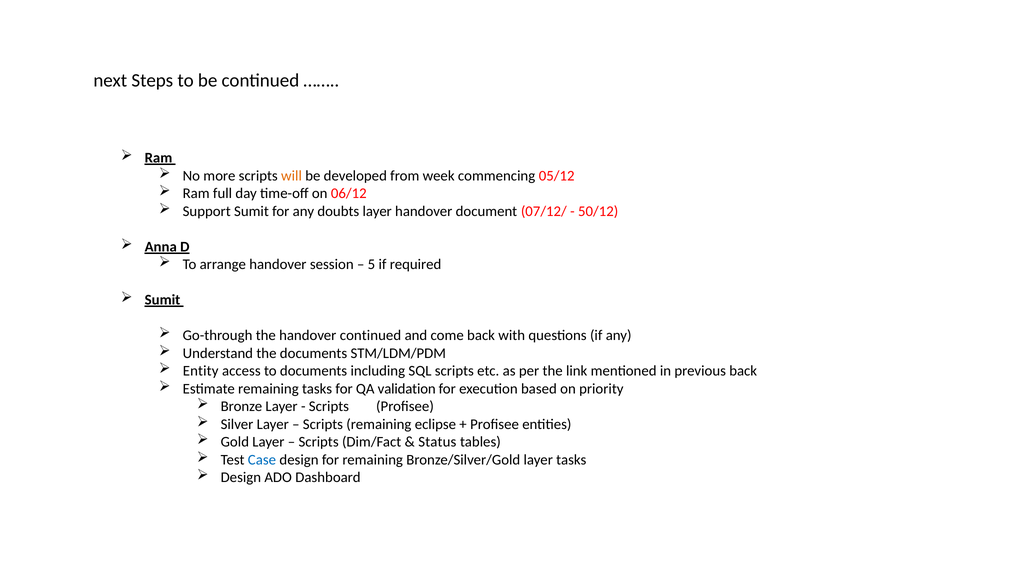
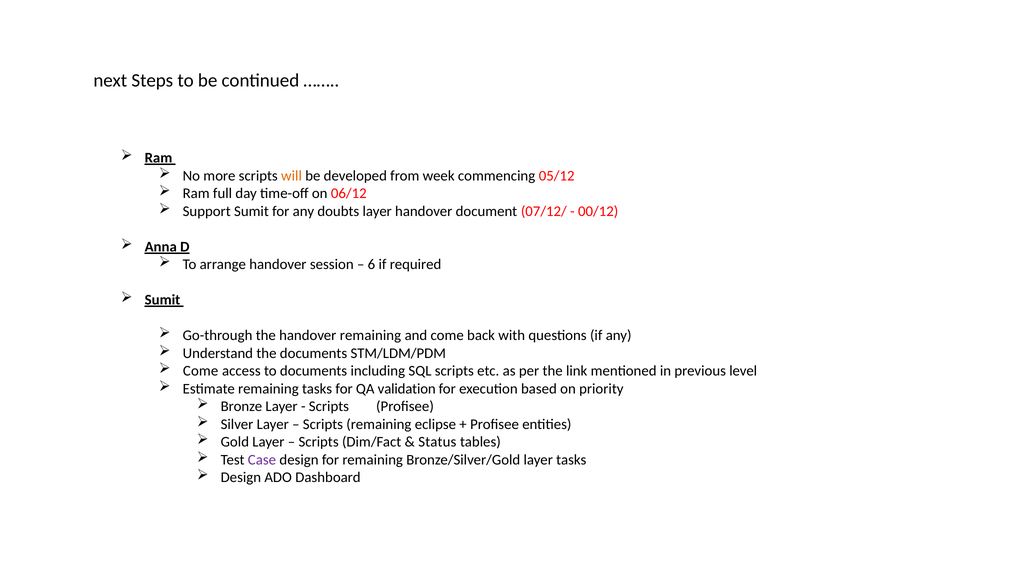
50/12: 50/12 -> 00/12 (598, 211)
5: 5 -> 6 (371, 265)
handover continued: continued -> remaining (370, 336)
Entity: Entity -> Come (201, 371)
previous back: back -> level (743, 371)
Case colour: blue -> purple (262, 460)
